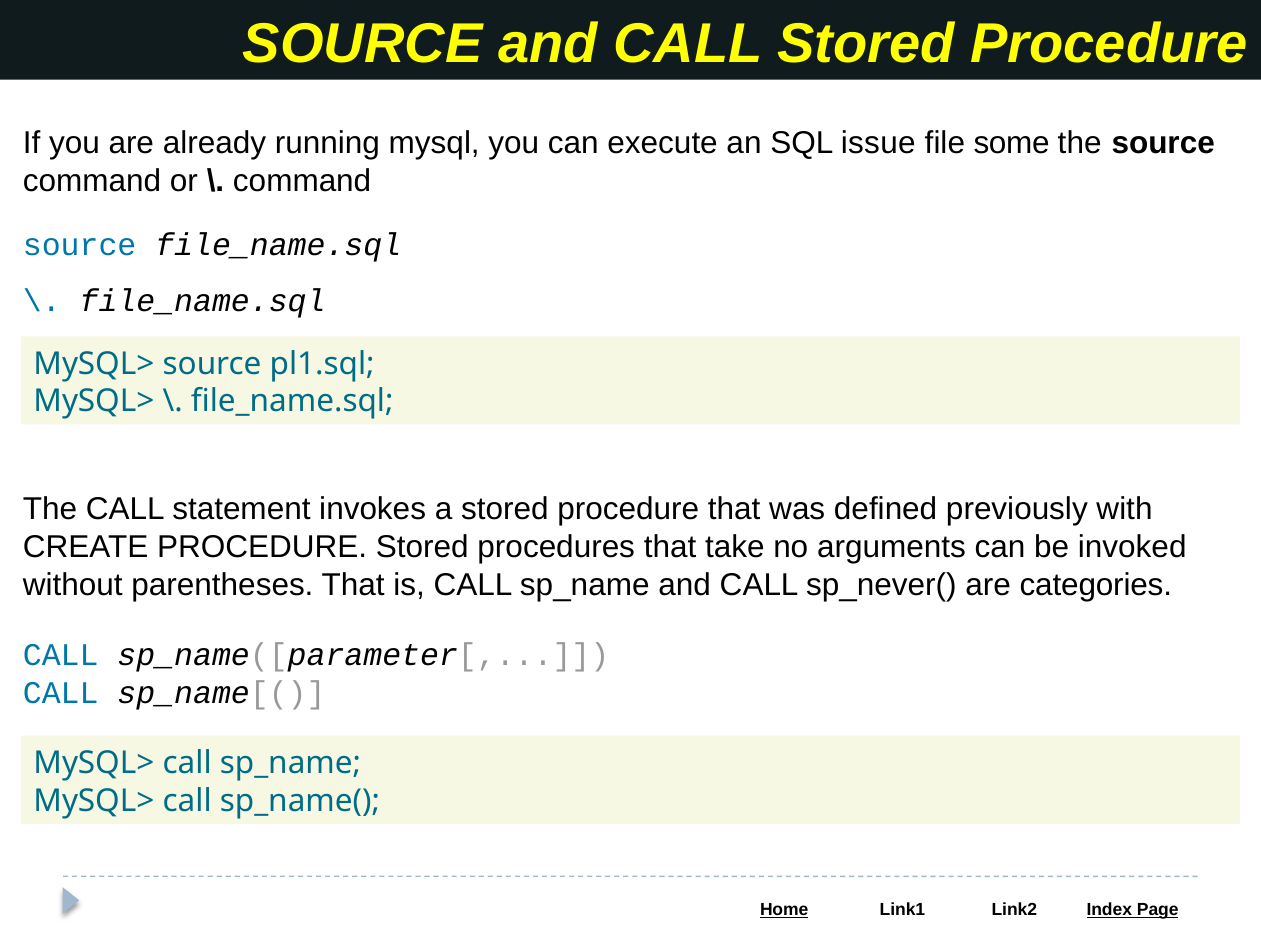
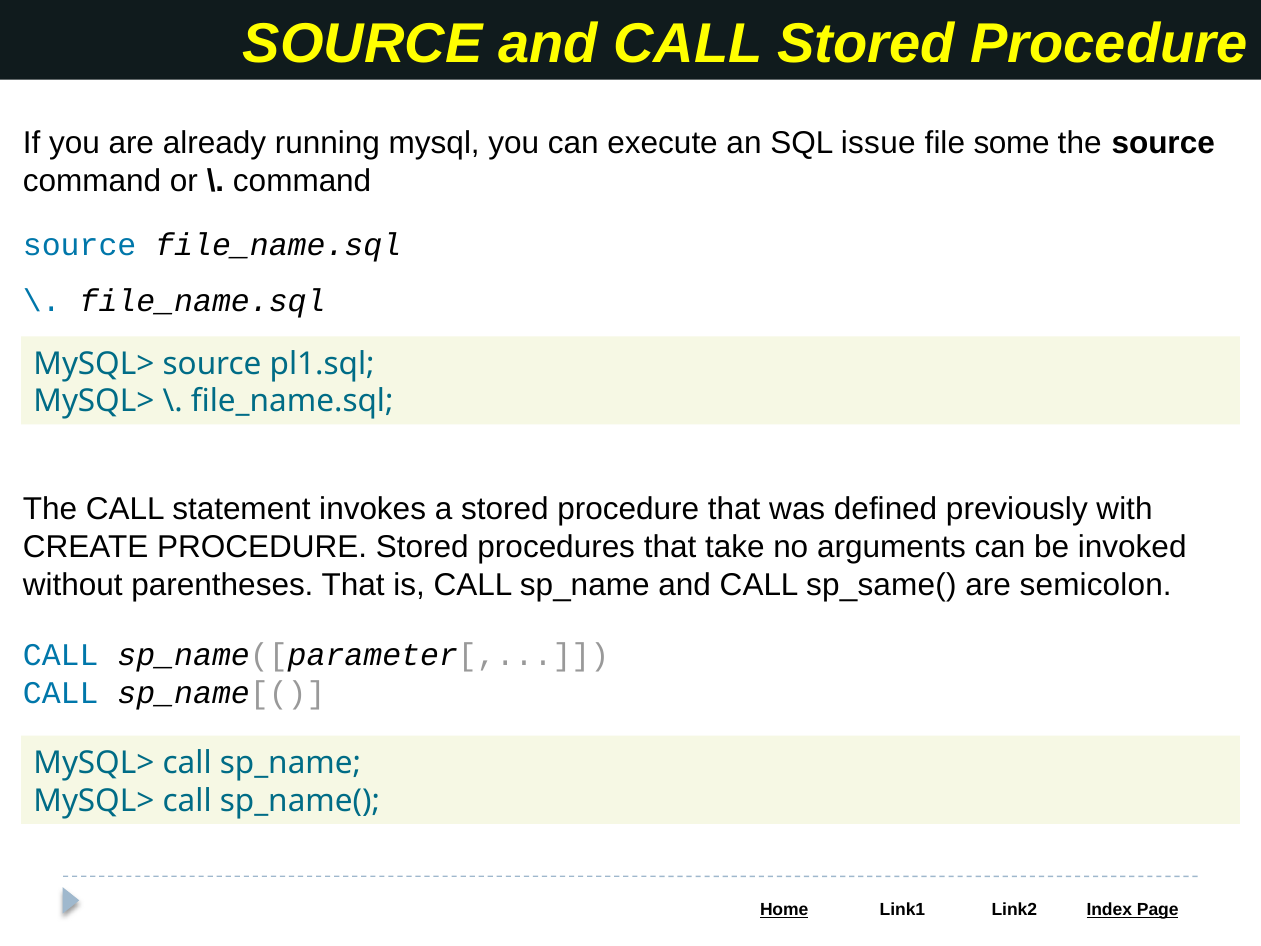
sp_never(: sp_never( -> sp_same( (881, 585)
categories: categories -> semicolon (1096, 585)
